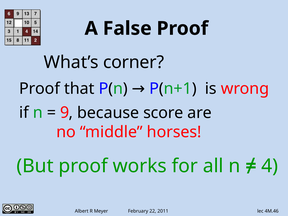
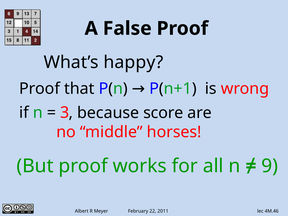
corner: corner -> happy (133, 62)
9: 9 -> 3 (65, 113)
4: 4 -> 9 (270, 166)
